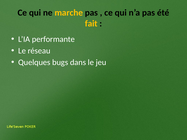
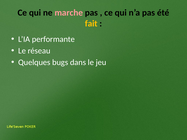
marche colour: yellow -> pink (69, 13)
